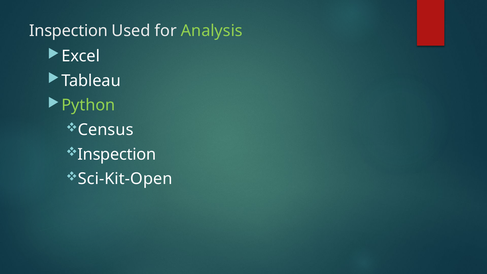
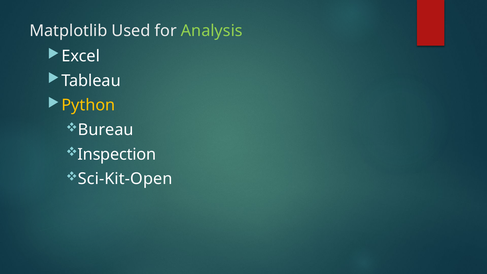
Inspection: Inspection -> Matplotlib (68, 31)
Python colour: light green -> yellow (88, 105)
Census: Census -> Bureau (106, 130)
